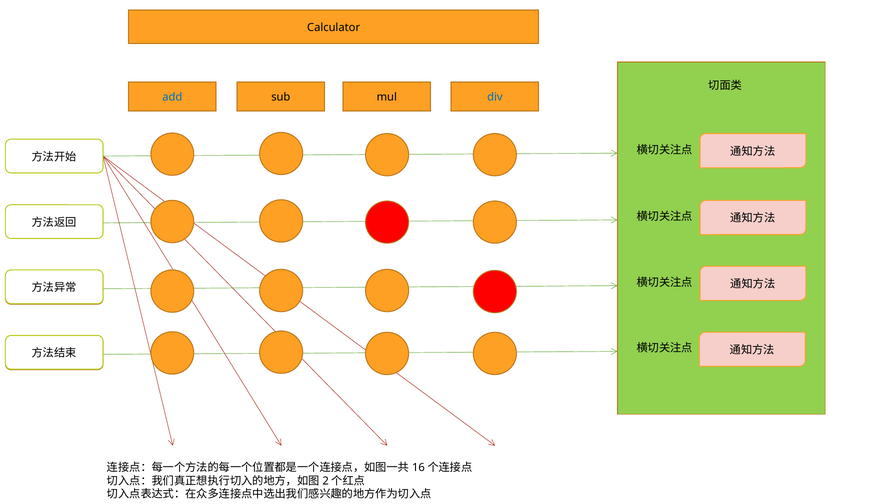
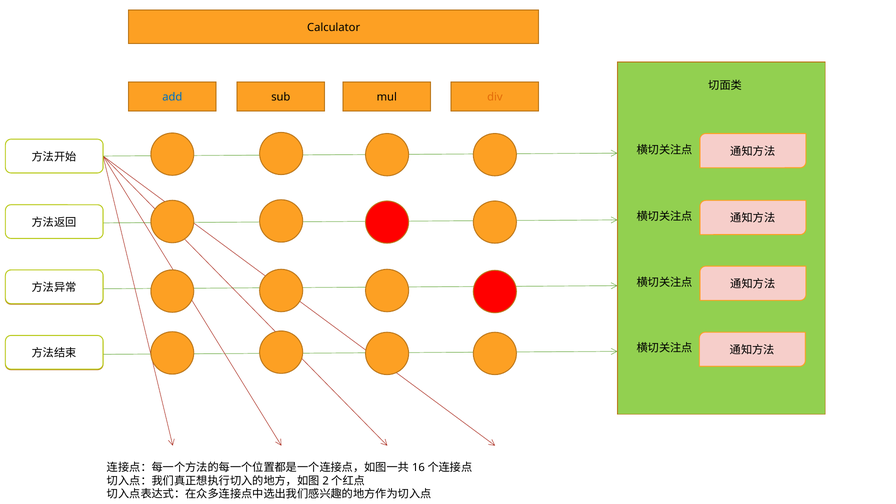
div colour: blue -> orange (495, 97)
